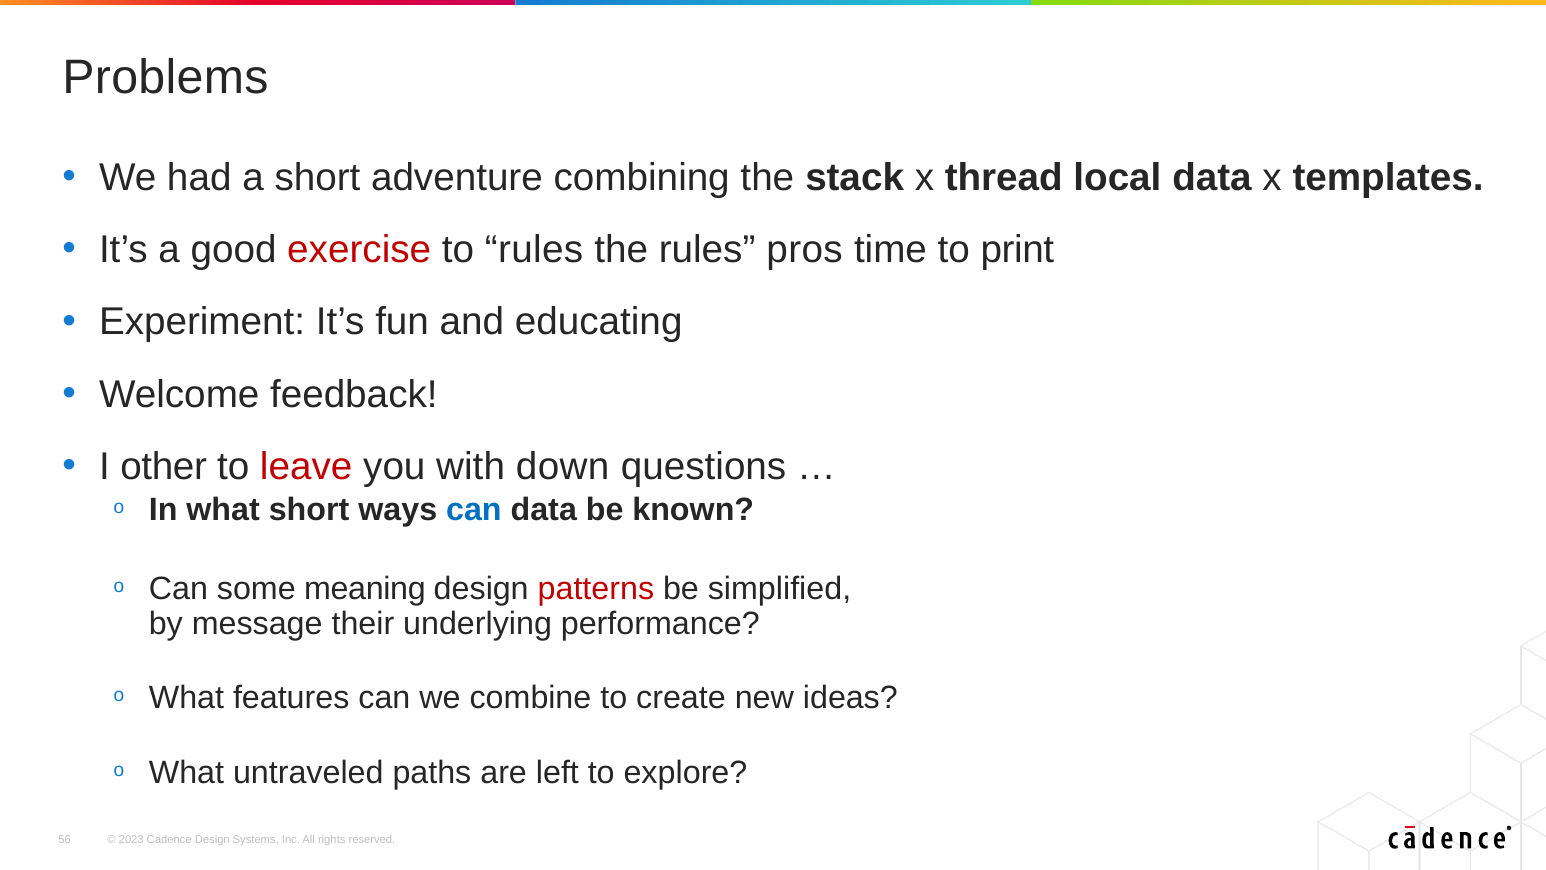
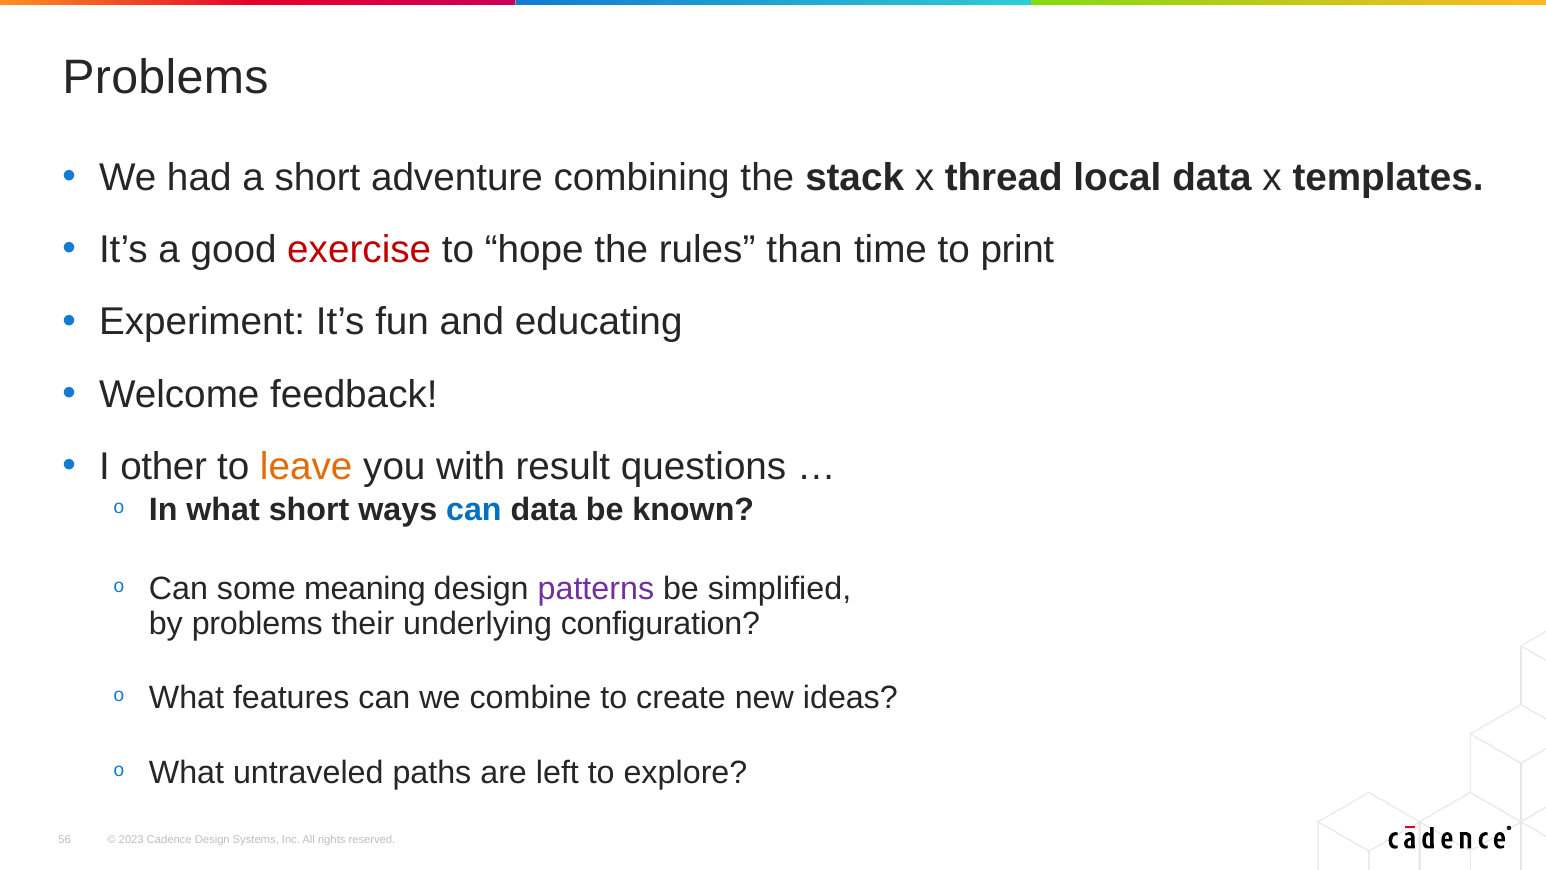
to rules: rules -> hope (534, 249)
pros: pros -> than (805, 249)
leave colour: red -> orange (306, 466)
down: down -> result (563, 466)
patterns colour: red -> purple (596, 589)
by message: message -> problems (257, 624)
performance: performance -> configuration (660, 624)
